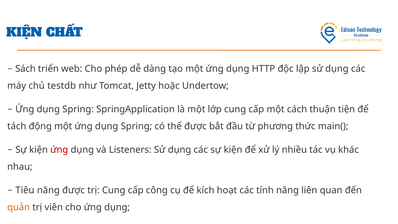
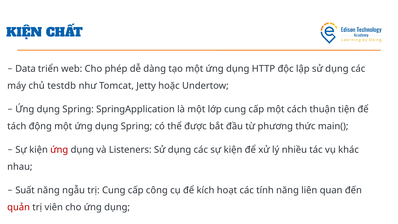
Sách: Sách -> Data (25, 69)
Tiêu: Tiêu -> Suất (25, 190)
năng được: được -> ngẫu (74, 190)
quản colour: orange -> red (19, 207)
